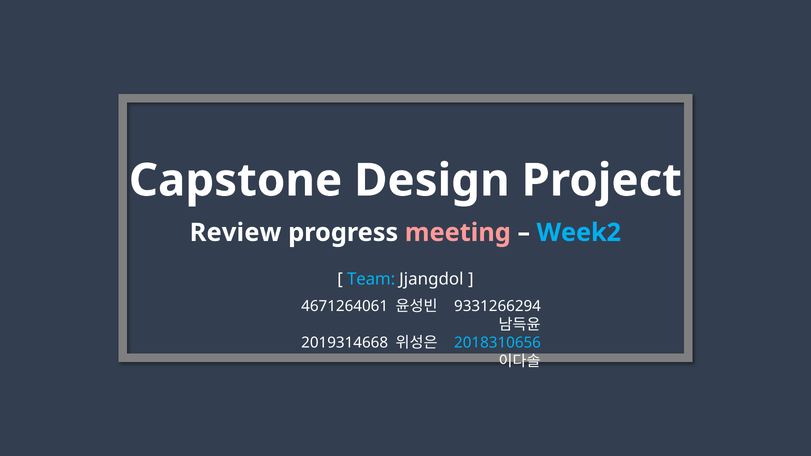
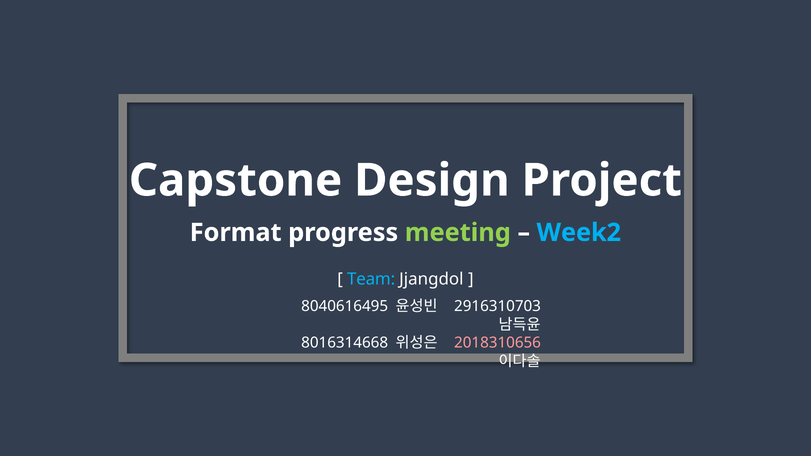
Review: Review -> Format (236, 233)
meeting colour: pink -> light green (458, 233)
4671264061: 4671264061 -> 8040616495 (345, 306)
9331266294: 9331266294 -> 2916310703 (498, 306)
2019314668: 2019314668 -> 8016314668 (345, 343)
2018310656 colour: light blue -> pink (498, 343)
